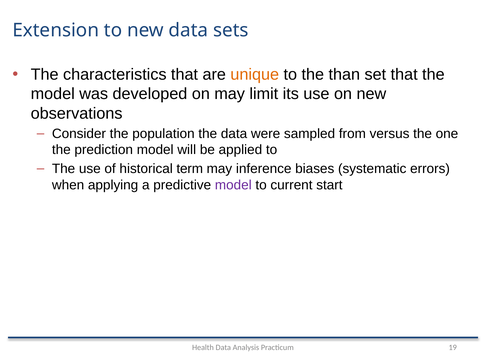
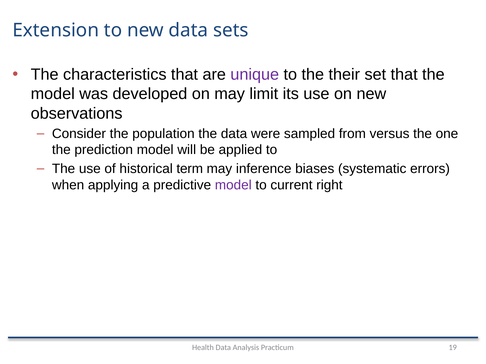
unique colour: orange -> purple (255, 75)
than: than -> their (344, 75)
start: start -> right (329, 185)
